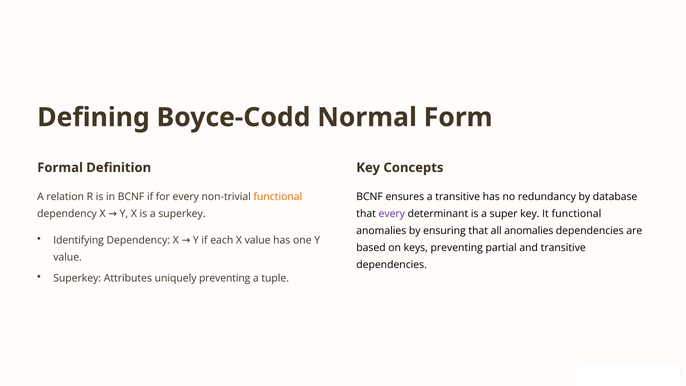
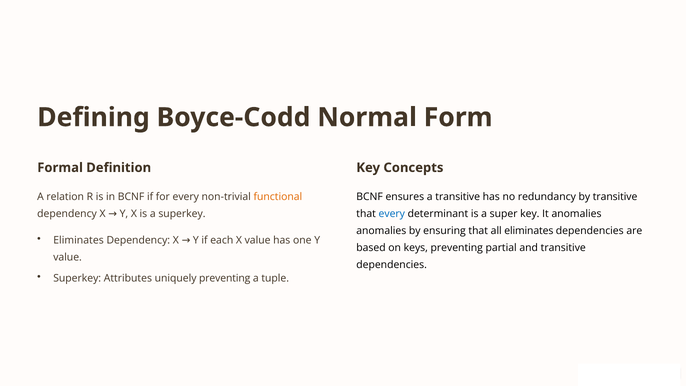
by database: database -> transitive (615, 197)
every colour: purple -> blue (392, 214)
It functional: functional -> anomalies (577, 214)
all anomalies: anomalies -> eliminates (529, 231)
Identifying: Identifying -> Eliminates (79, 240)
